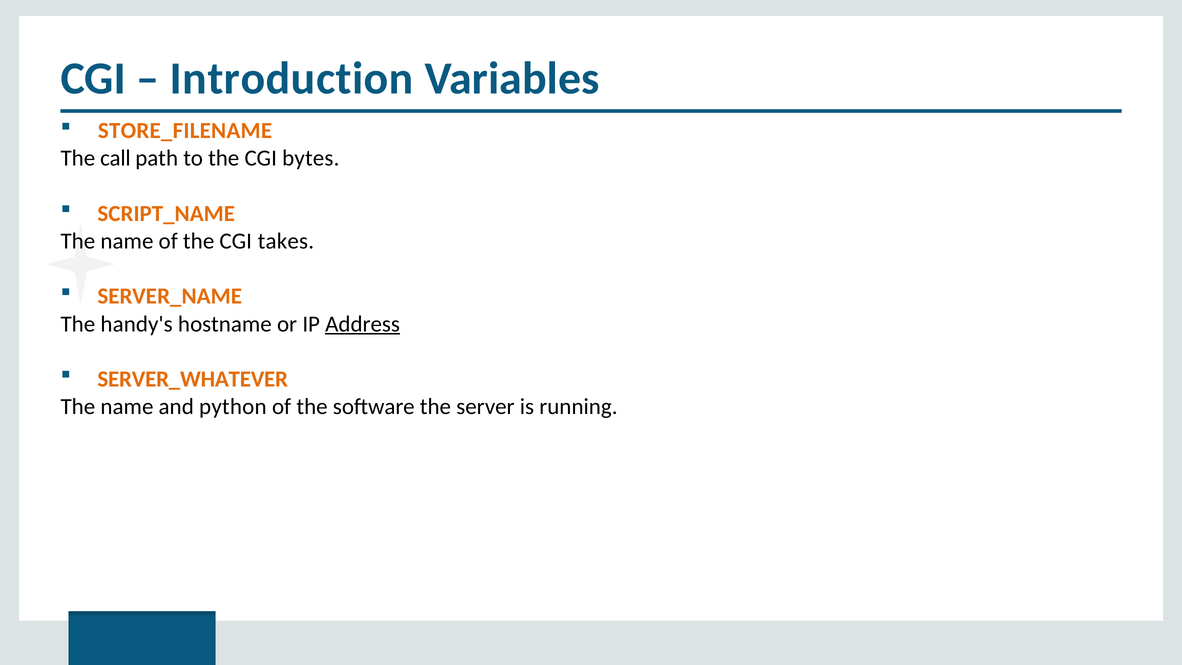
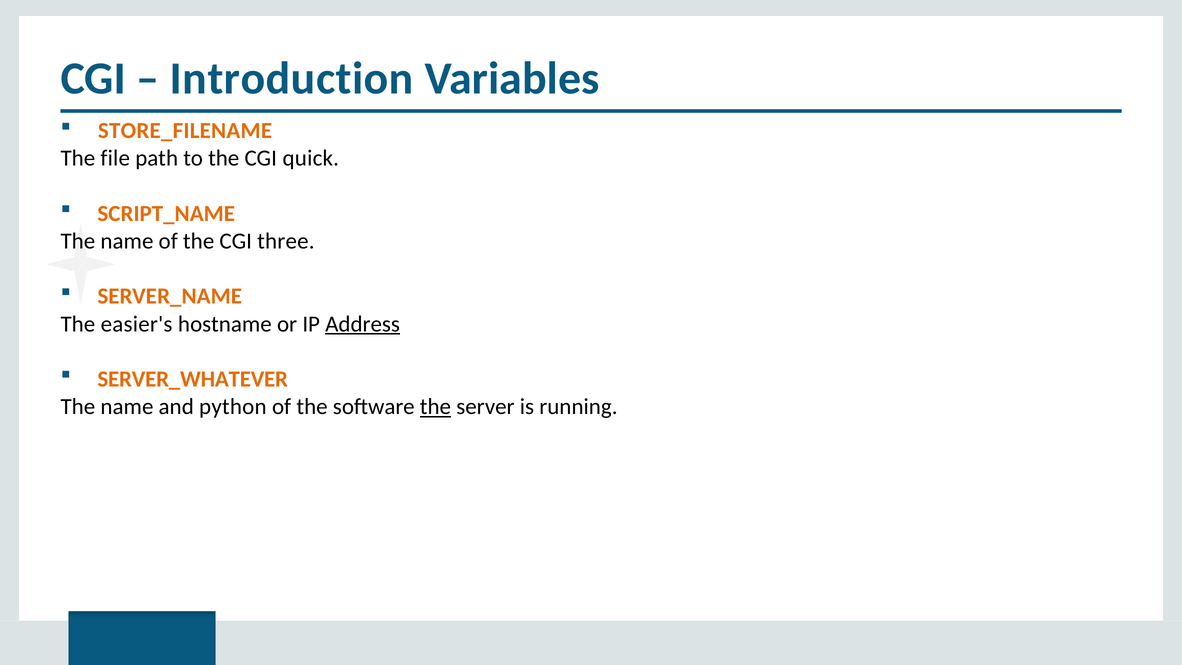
call: call -> file (115, 158)
bytes: bytes -> quick (311, 158)
takes: takes -> three (286, 241)
handy's: handy's -> easier's (137, 324)
the underline: none -> present (435, 407)
